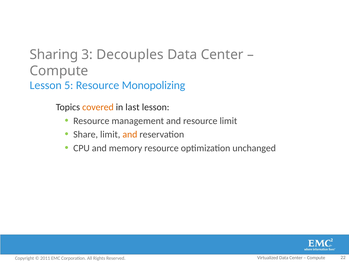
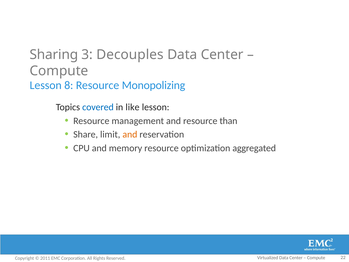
5: 5 -> 8 (69, 85)
covered colour: orange -> blue (98, 107)
last: last -> like (133, 107)
resource limit: limit -> than (228, 121)
unchanged: unchanged -> aggregated (254, 148)
